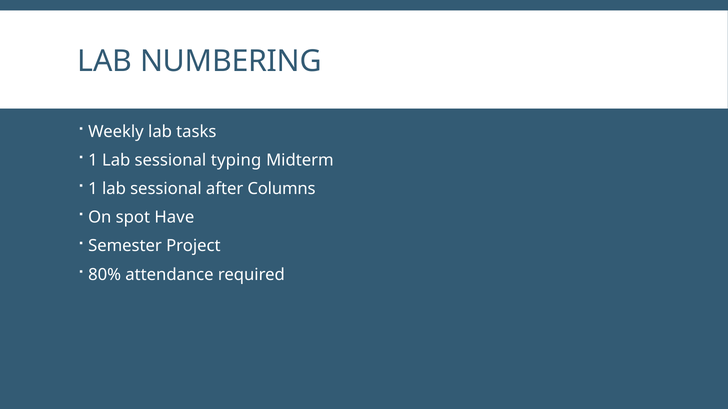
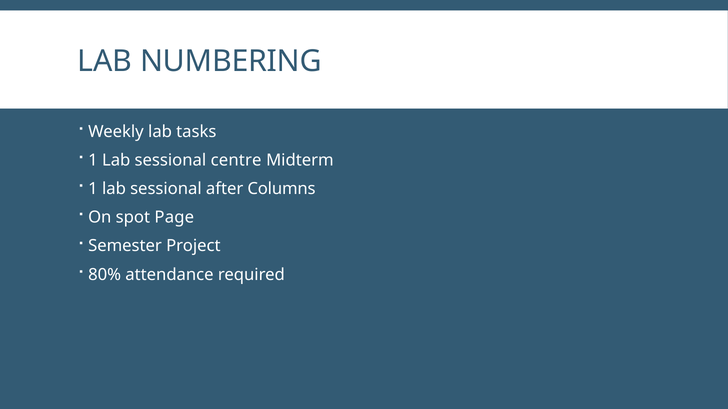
typing: typing -> centre (236, 160)
Have: Have -> Page (174, 218)
